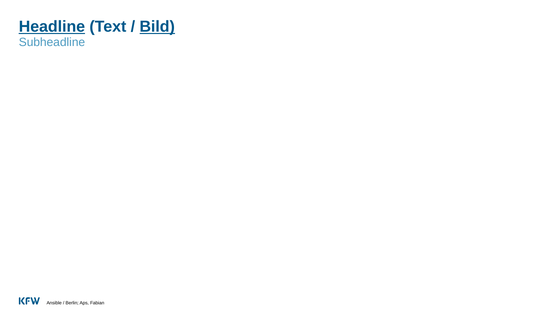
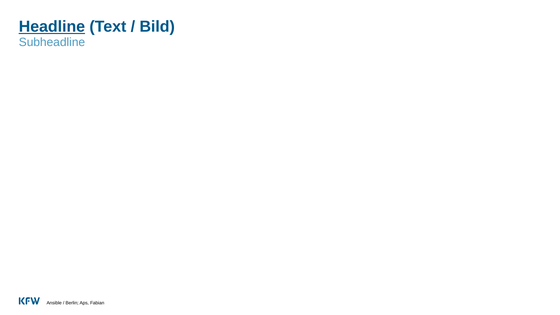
Bild underline: present -> none (157, 27)
